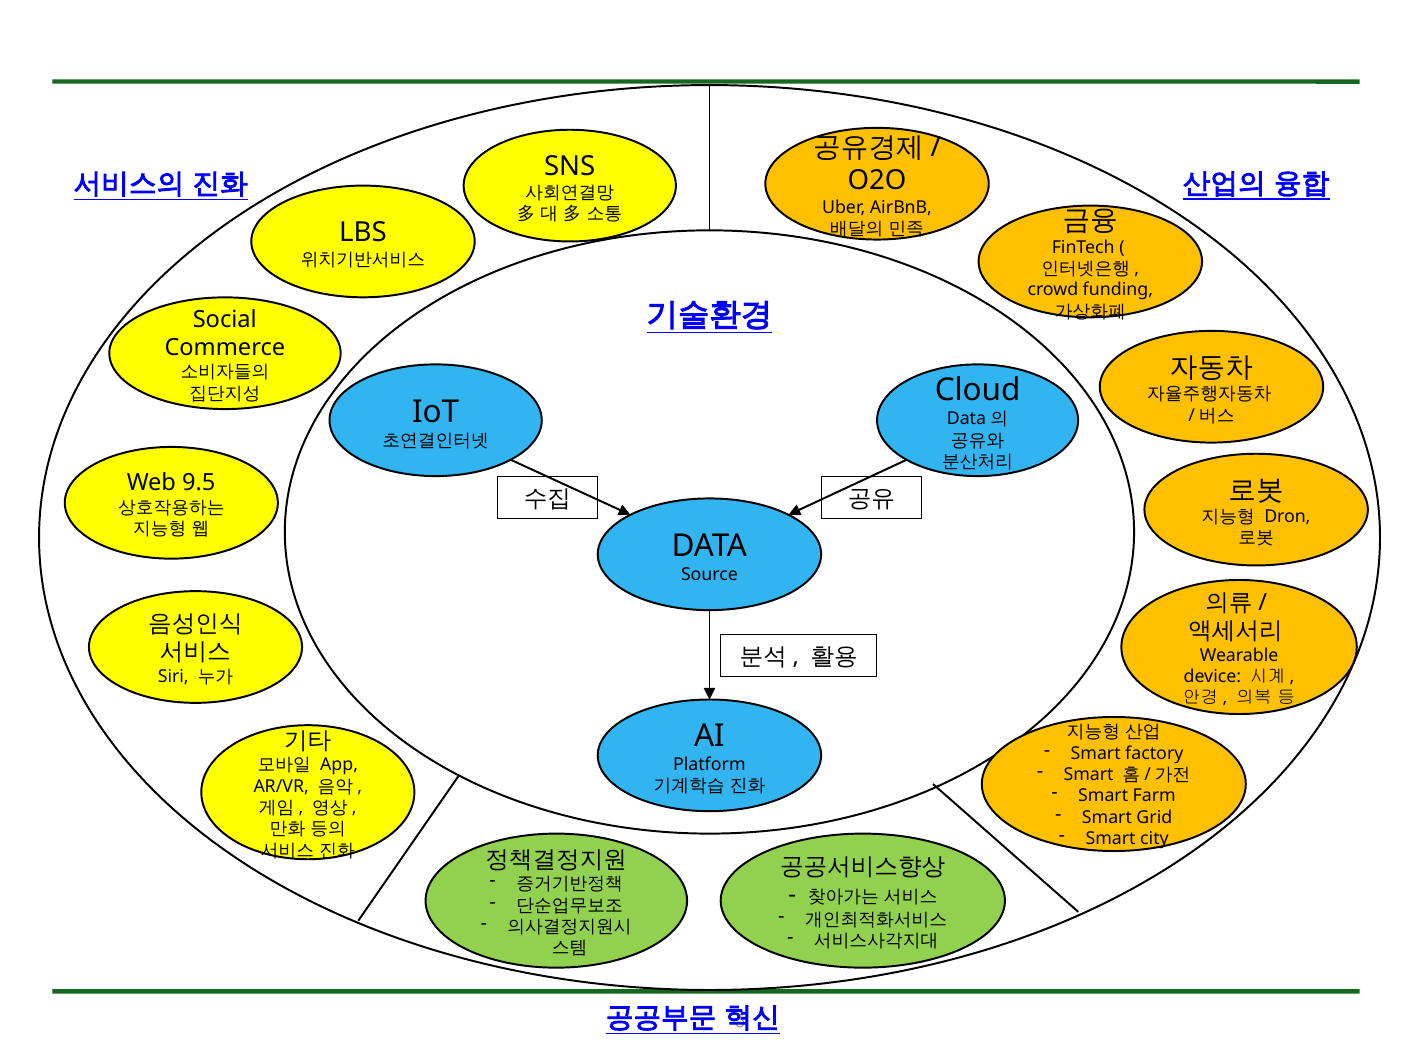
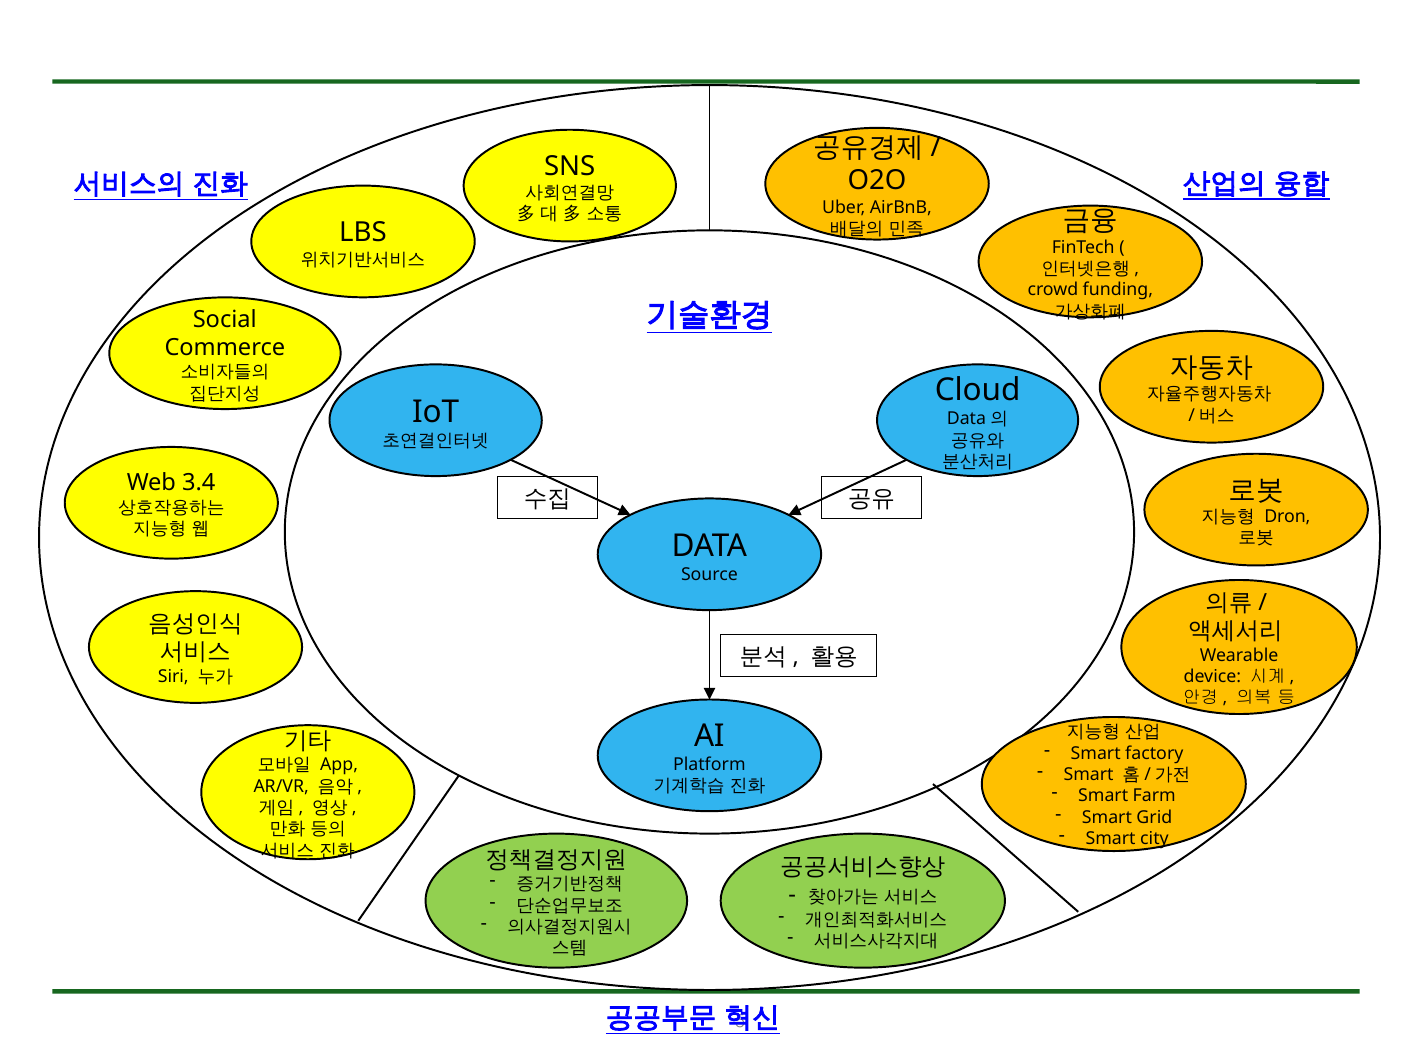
9.5: 9.5 -> 3.4 (199, 483)
